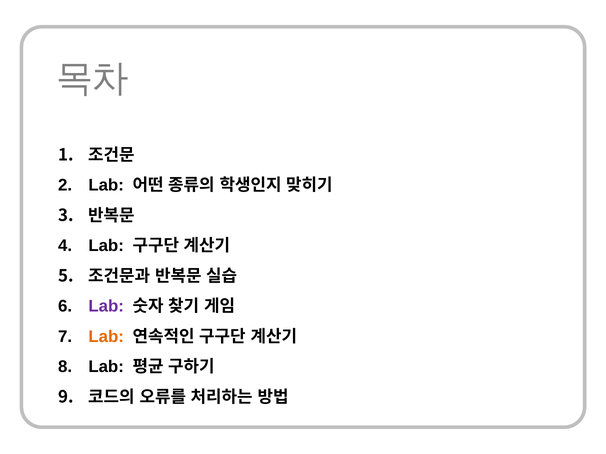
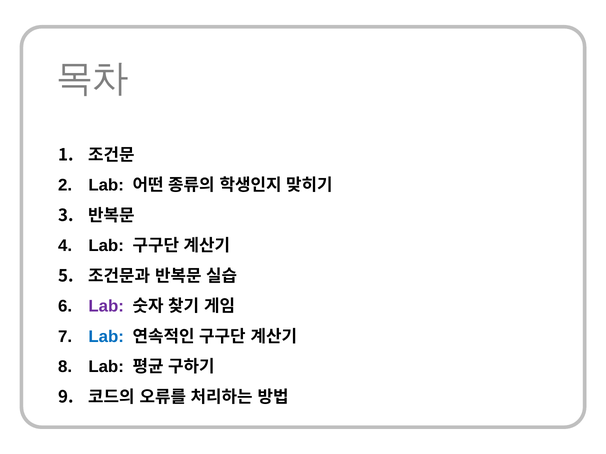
Lab colour: orange -> blue (106, 337)
